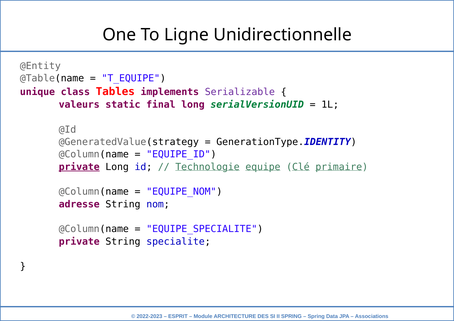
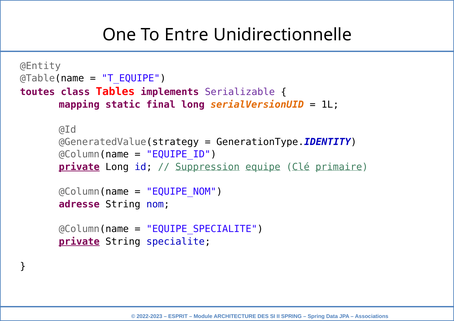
Ligne: Ligne -> Entre (186, 35)
unique: unique -> toutes (37, 92)
valeurs: valeurs -> mapping (79, 105)
serialVersionUID colour: green -> orange (257, 105)
Technologie: Technologie -> Suppression (208, 167)
private underline: none -> present (79, 242)
